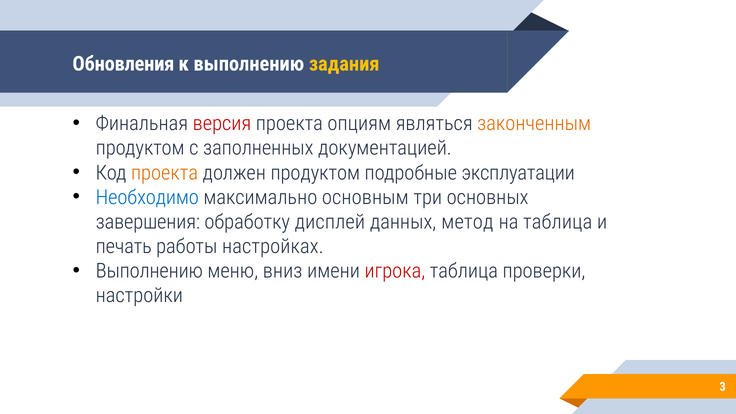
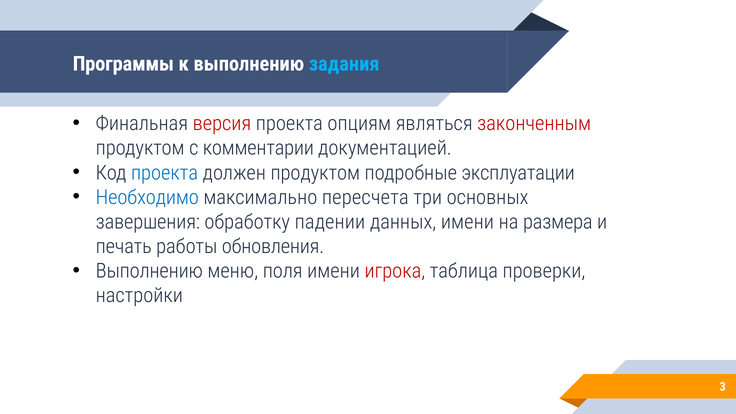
Обновления: Обновления -> Программы (123, 64)
задания colour: yellow -> light blue (344, 64)
законченным colour: orange -> red (534, 124)
заполненных: заполненных -> комментарии (258, 148)
проекта colour: orange -> blue (165, 173)
основным: основным -> пересчета (365, 197)
дисплей: дисплей -> падении (330, 222)
данных метод: метод -> имени (467, 222)
на таблица: таблица -> размера (558, 222)
настройках: настройках -> обновления (273, 246)
вниз: вниз -> поля (283, 271)
